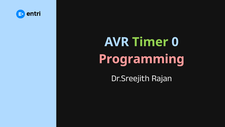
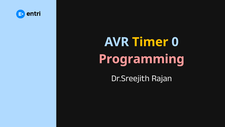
Timer colour: light green -> yellow (150, 42)
